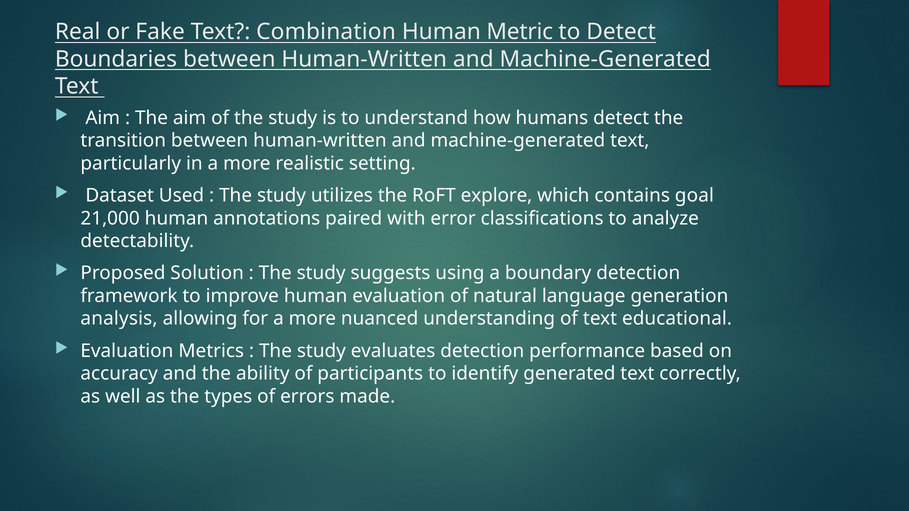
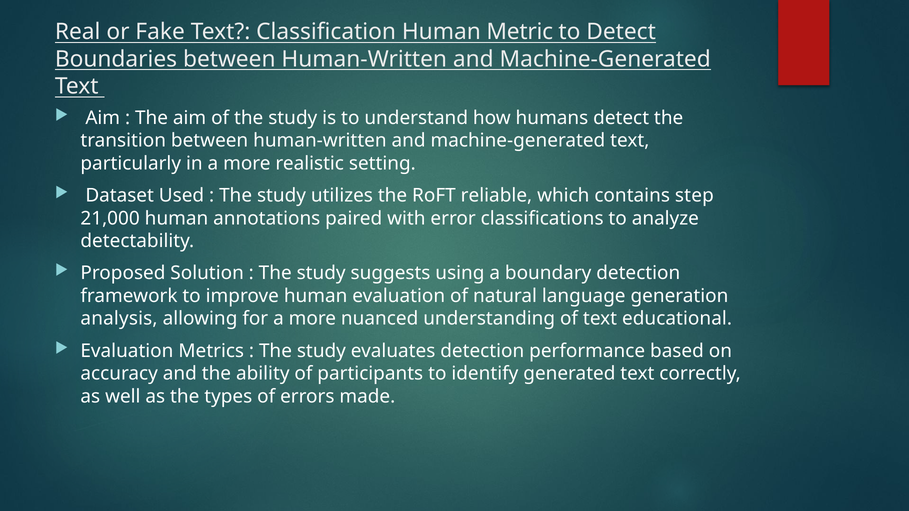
Combination: Combination -> Classification (326, 32)
explore: explore -> reliable (496, 196)
goal: goal -> step (694, 196)
